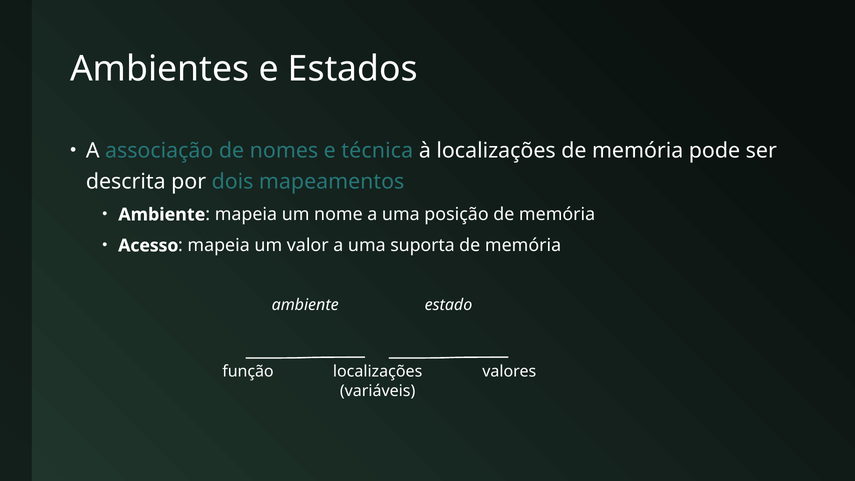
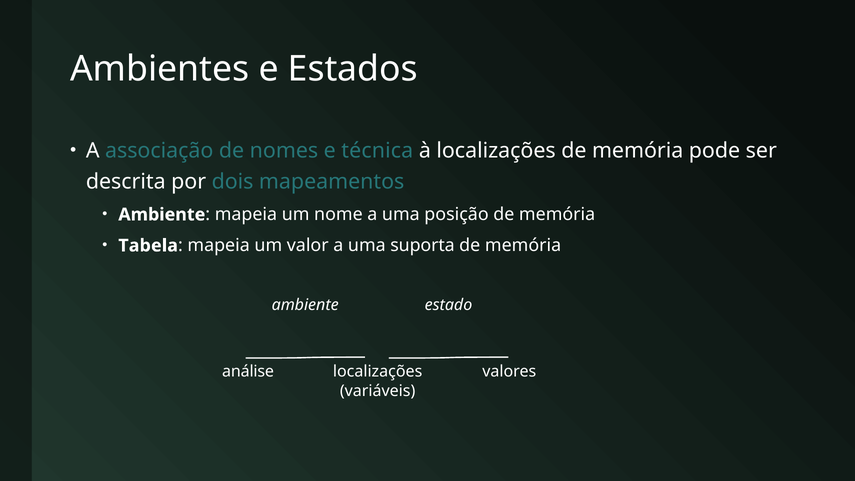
Acesso: Acesso -> Tabela (148, 246)
função: função -> análise (248, 372)
